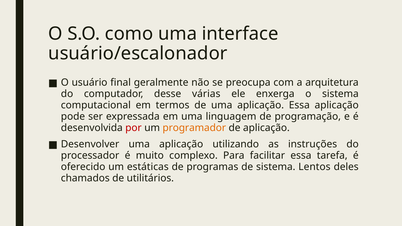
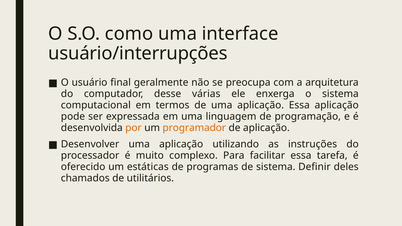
usuário/escalonador: usuário/escalonador -> usuário/interrupções (138, 53)
por colour: red -> orange (134, 128)
Lentos: Lentos -> Definir (314, 167)
